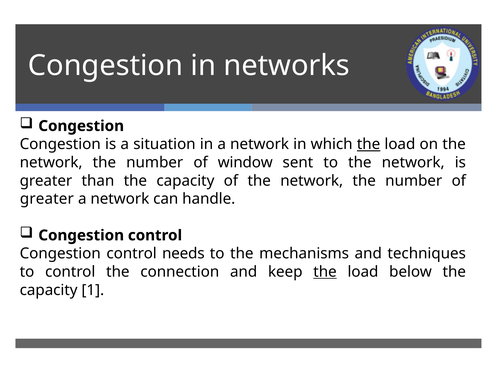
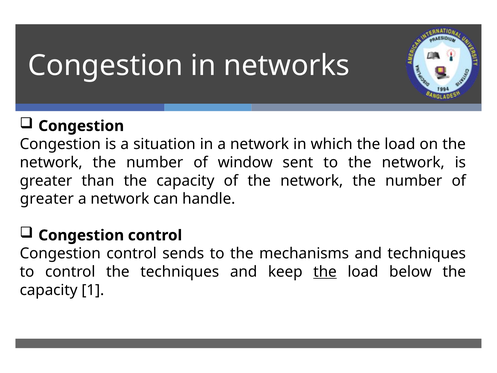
the underline: present -> none (369, 144)
needs: needs -> sends (183, 253)
the connection: connection -> techniques (180, 272)
